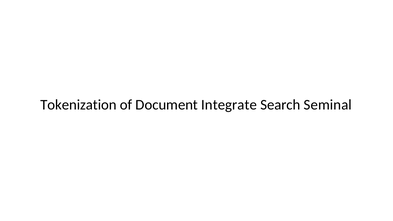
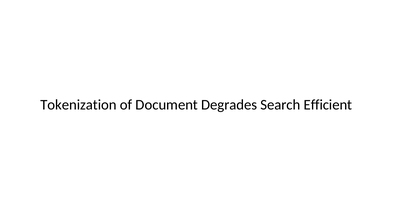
Integrate: Integrate -> Degrades (229, 105)
Seminal: Seminal -> Efficient (328, 105)
